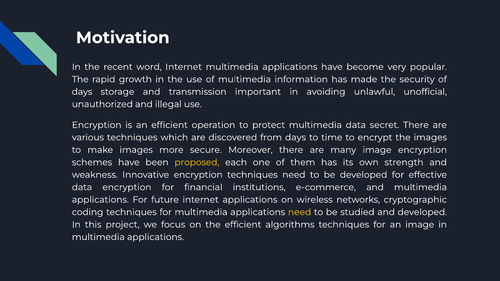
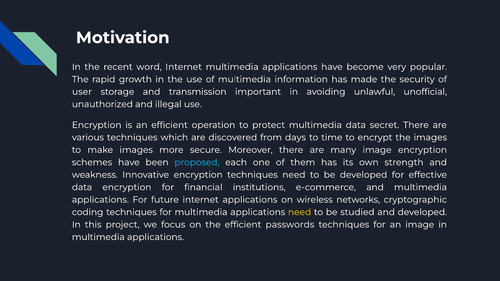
days: days -> user (82, 92)
proposed colour: yellow -> light blue (197, 162)
algorithms: algorithms -> passwords (290, 225)
